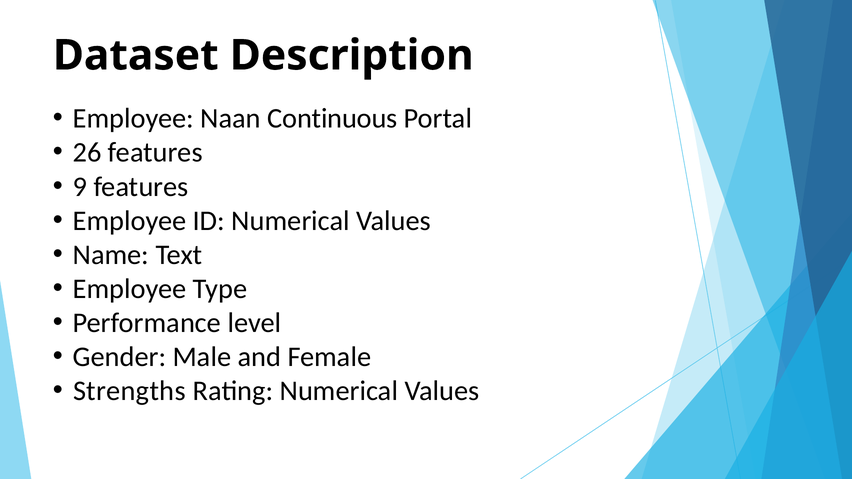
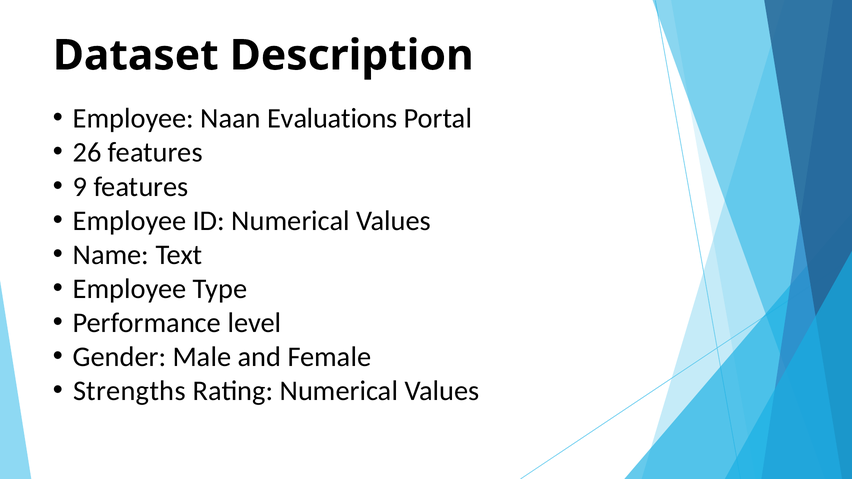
Continuous: Continuous -> Evaluations (332, 119)
